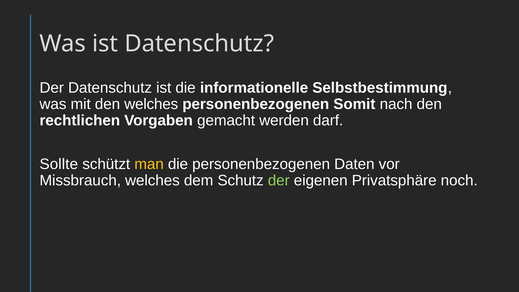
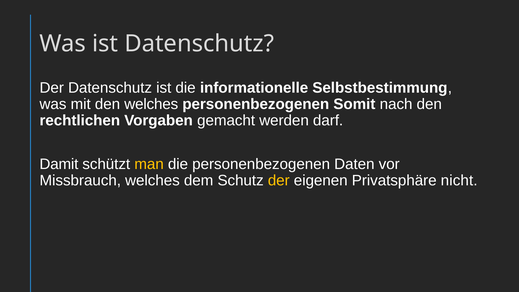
Sollte: Sollte -> Damit (59, 164)
der colour: light green -> yellow (279, 180)
noch: noch -> nicht (459, 180)
